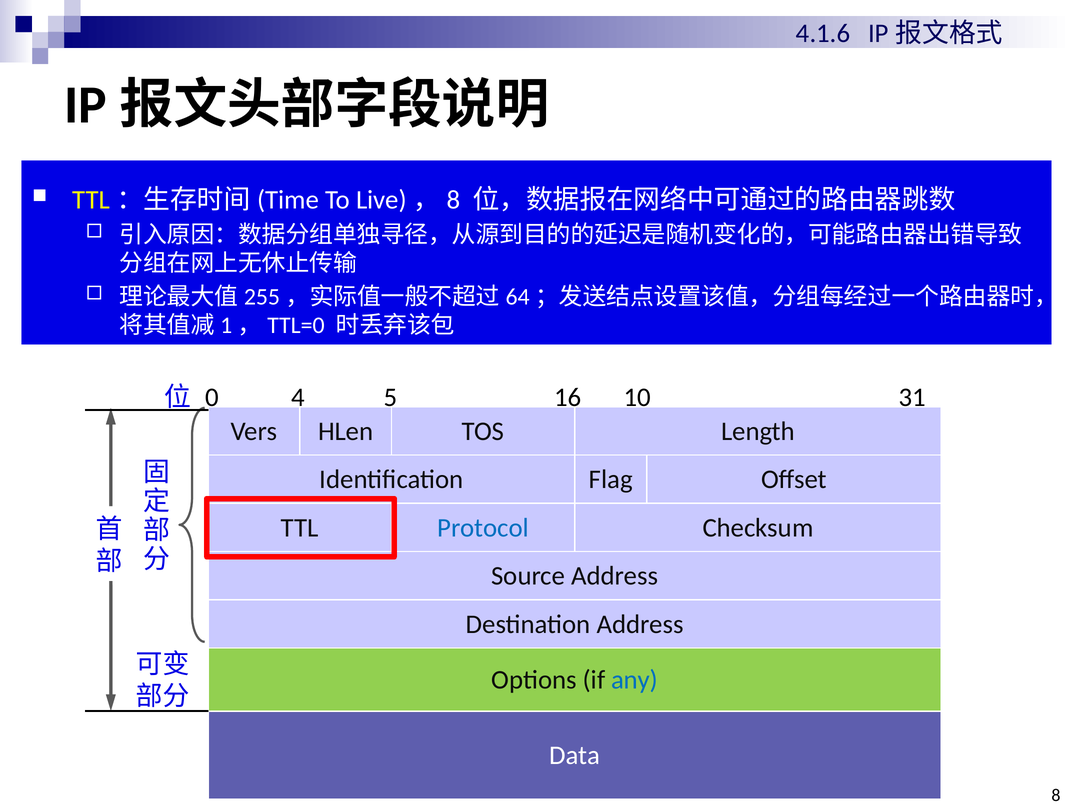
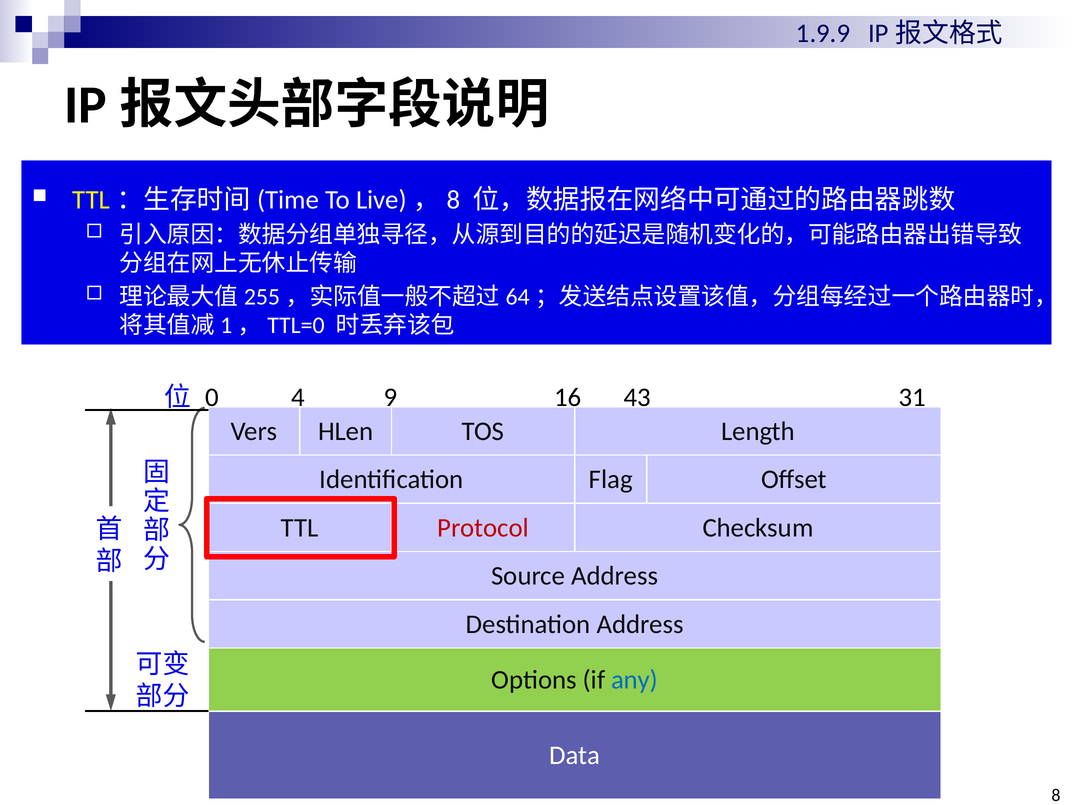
4.1.6: 4.1.6 -> 1.9.9 (823, 34)
5: 5 -> 9 (390, 397)
10: 10 -> 43 (637, 397)
Protocol colour: blue -> red (483, 528)
